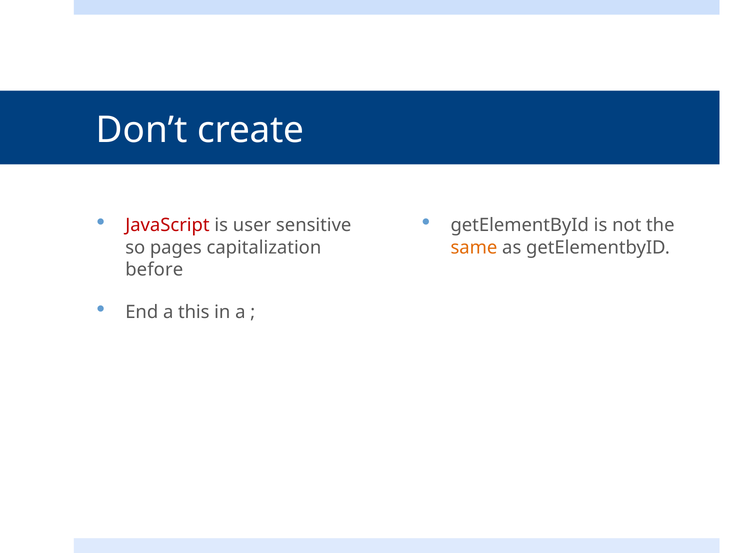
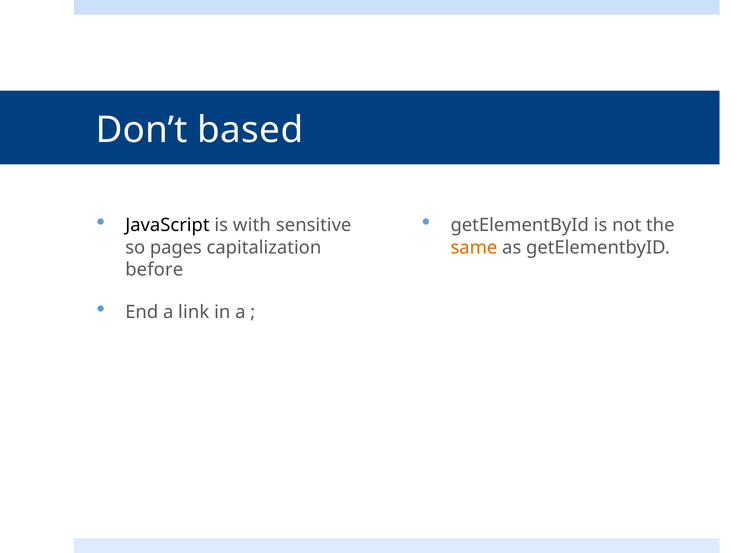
create: create -> based (250, 130)
JavaScript colour: red -> black (167, 226)
user: user -> with (252, 226)
this: this -> link (194, 312)
